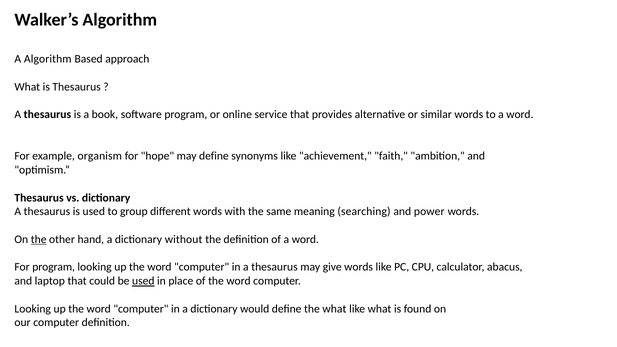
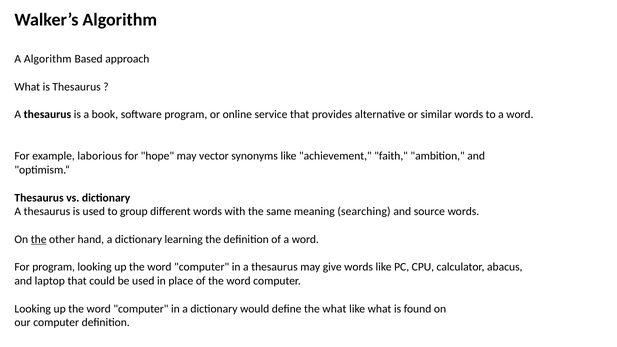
organism: organism -> laborious (100, 156)
may define: define -> vector (214, 156)
power: power -> source (429, 212)
without: without -> learning (184, 239)
used underline: present -> none (143, 281)
